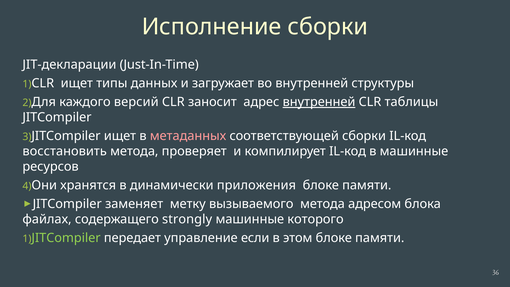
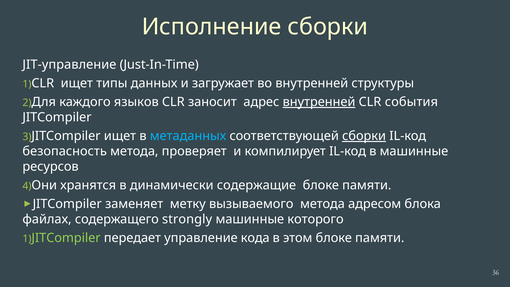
JIT-декларации: JIT-декларации -> JIT-управление (69, 65)
версий: версий -> языков (136, 102)
таблицы: таблицы -> события (411, 102)
метаданных colour: pink -> light blue (188, 136)
сборки underline: none -> present (364, 136)
восстановить: восстановить -> безопасность (65, 151)
приложения: приложения -> содержащие (256, 185)
если: если -> кода (255, 238)
